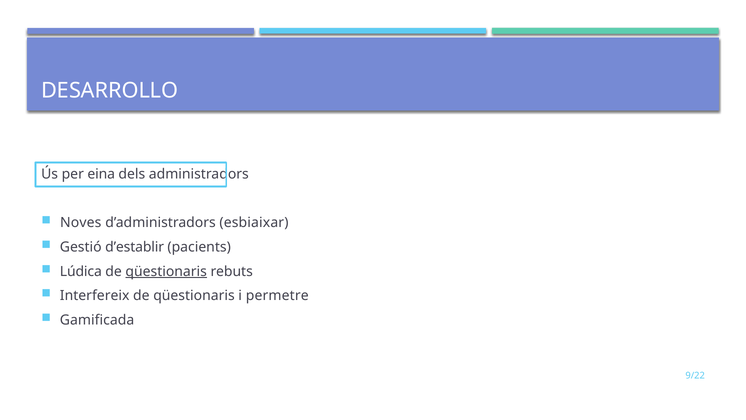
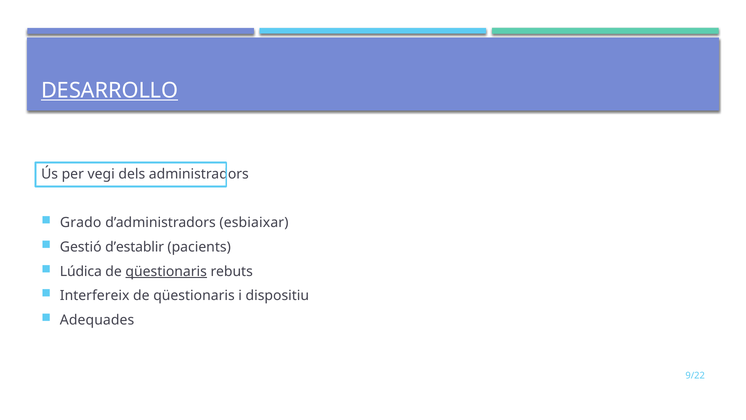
DESARROLLO underline: none -> present (110, 91)
eina: eina -> vegi (101, 174)
Noves: Noves -> Grado (81, 223)
permetre: permetre -> dispositiu (277, 295)
Gamificada: Gamificada -> Adequades (97, 320)
